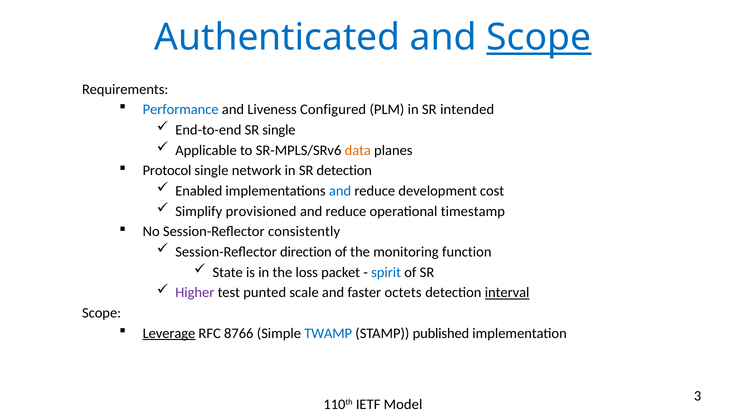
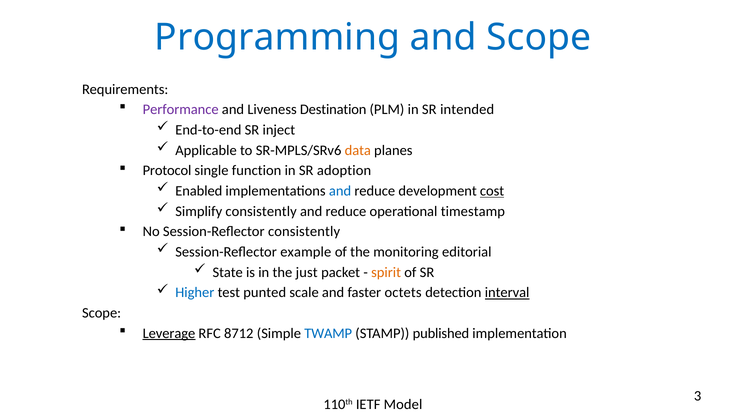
Authenticated: Authenticated -> Programming (277, 38)
Scope underline: present -> none (539, 38)
Performance colour: blue -> purple (181, 109)
Configured: Configured -> Destination (333, 109)
SR single: single -> inject (279, 130)
network: network -> function (257, 170)
SR detection: detection -> adoption (344, 170)
cost underline: none -> present (492, 191)
Simplify provisioned: provisioned -> consistently (261, 211)
direction: direction -> example (306, 252)
function: function -> editorial (467, 252)
loss: loss -> just (307, 272)
spirit colour: blue -> orange (386, 272)
Higher colour: purple -> blue (195, 292)
8766: 8766 -> 8712 (239, 333)
